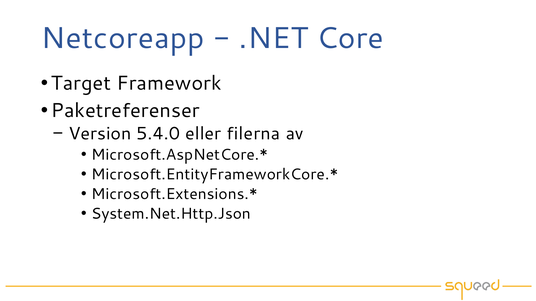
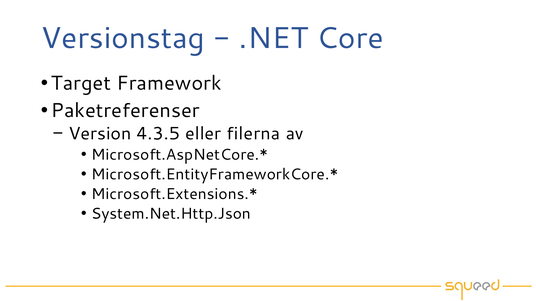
Netcoreapp: Netcoreapp -> Versionstag (123, 38)
5.4.0: 5.4.0 -> 4.3.5 (158, 134)
